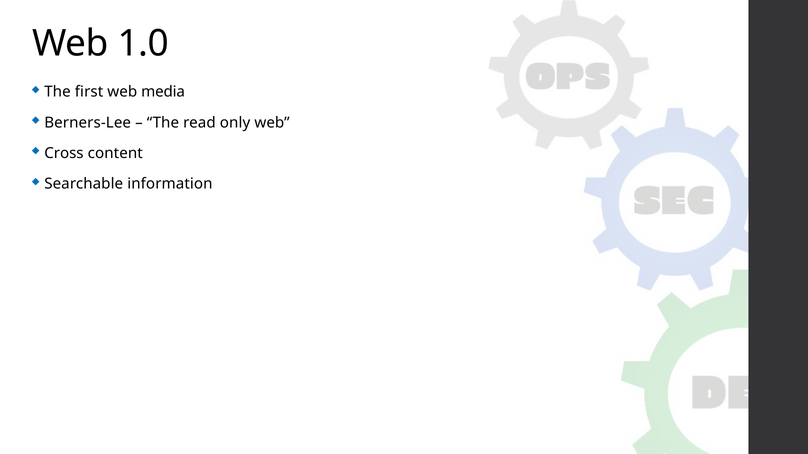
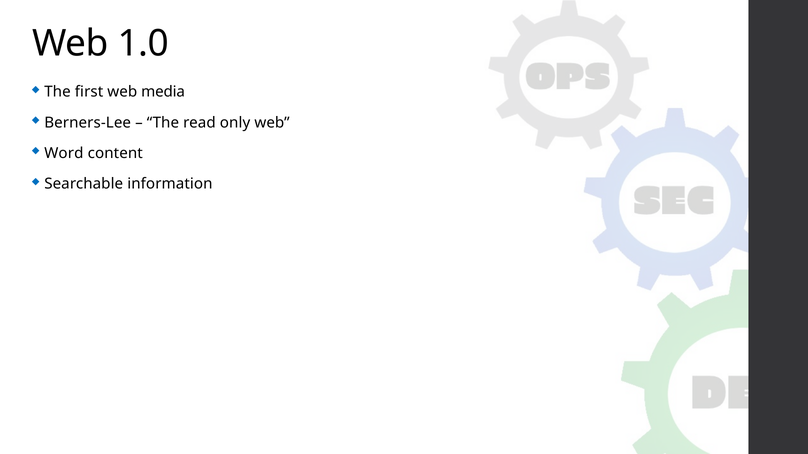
Cross: Cross -> Word (64, 153)
